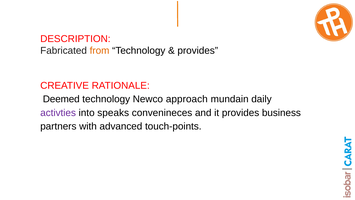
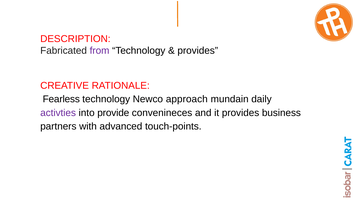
from colour: orange -> purple (100, 51)
Deemed: Deemed -> Fearless (61, 99)
speaks: speaks -> provide (113, 113)
